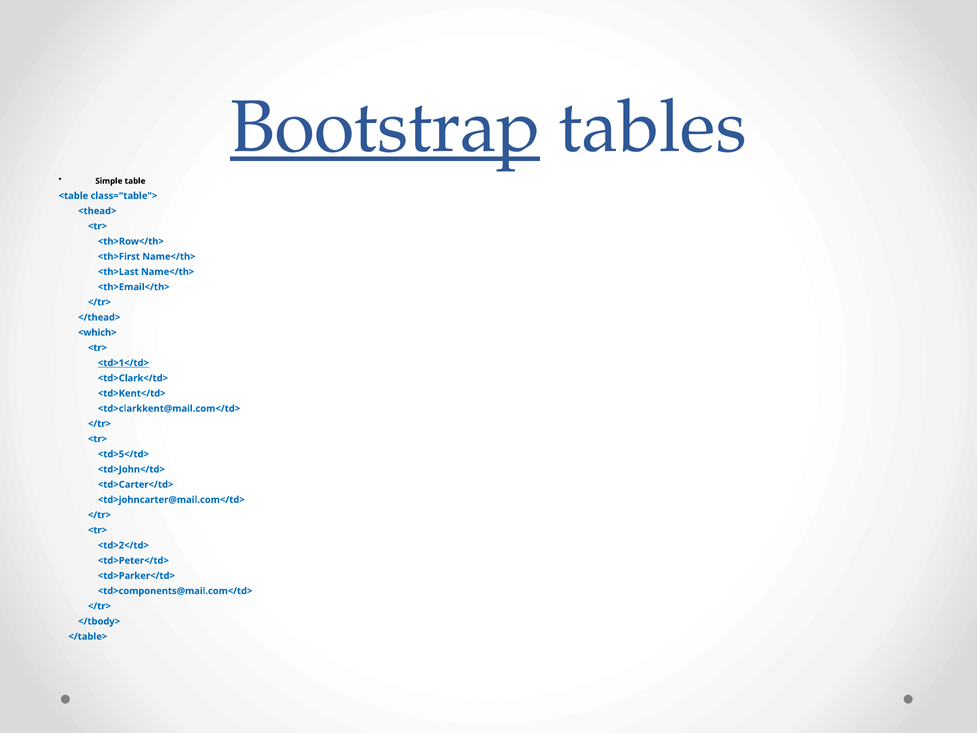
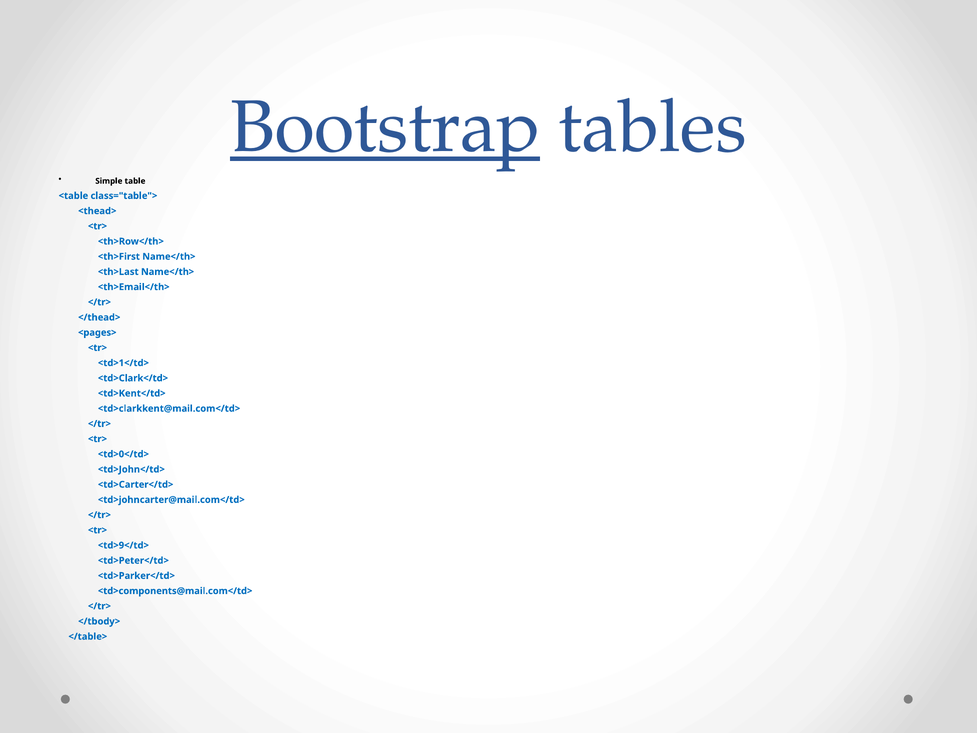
<which>: <which> -> <pages> (97, 332)
<td>1</td> underline: present -> none (123, 363)
<td>5</td>: <td>5</td> -> <td>0</td> (123, 454)
<td>2</td>: <td>2</td> -> <td>9</td> (123, 545)
